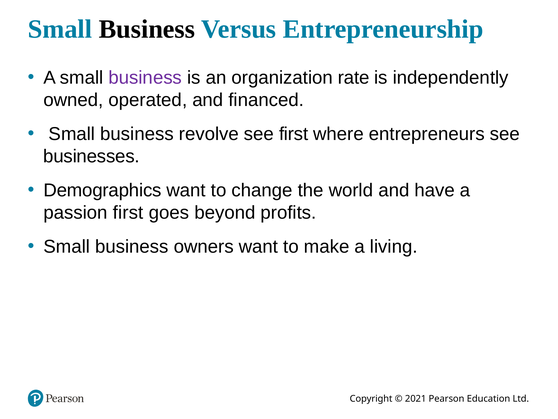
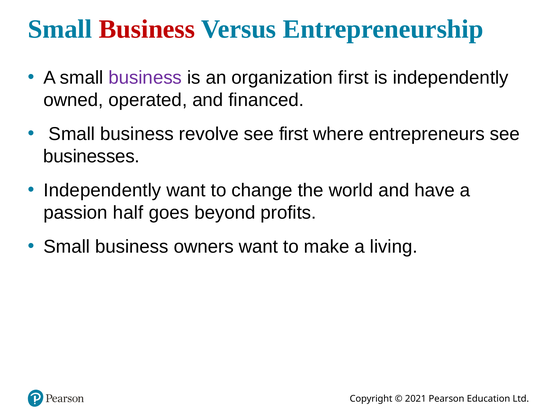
Business colour: black -> red (147, 29)
organization rate: rate -> first (353, 78)
Demographics: Demographics -> Independently (102, 190)
passion first: first -> half (128, 212)
